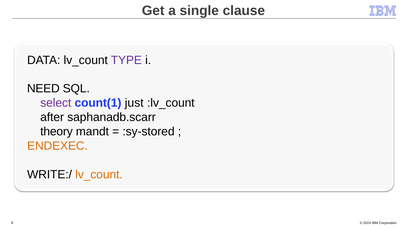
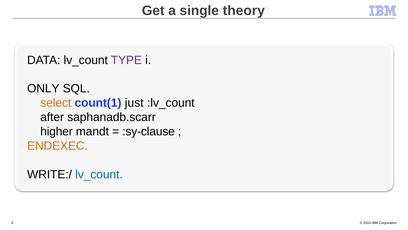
clause: clause -> theory (244, 11)
NEED: NEED -> ONLY (43, 89)
select colour: purple -> orange (56, 103)
theory: theory -> higher (57, 131)
:sy-stored: :sy-stored -> :sy-clause (149, 131)
lv_count colour: orange -> blue (99, 174)
